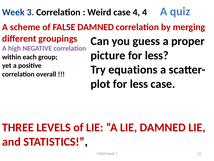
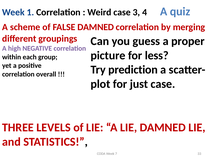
3: 3 -> 1 (30, 12)
case 4: 4 -> 3 (136, 12)
equations: equations -> prediction (133, 70)
less: less -> just (139, 84)
